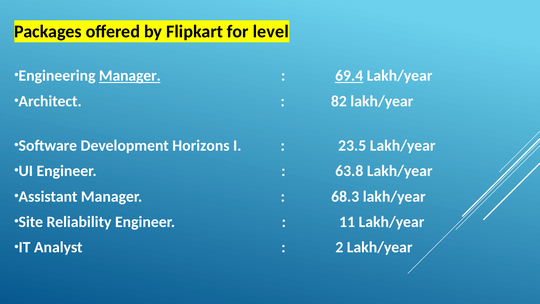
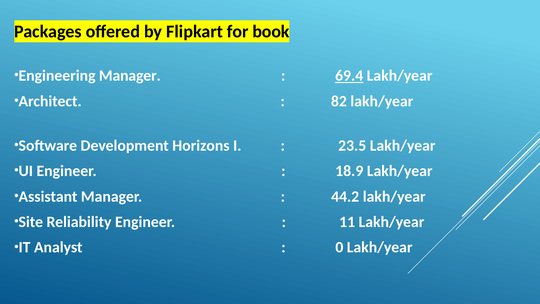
level: level -> book (271, 31)
Manager underline: present -> none (130, 76)
63.8: 63.8 -> 18.9 (349, 171)
68.3: 68.3 -> 44.2 (345, 196)
2: 2 -> 0 (339, 247)
